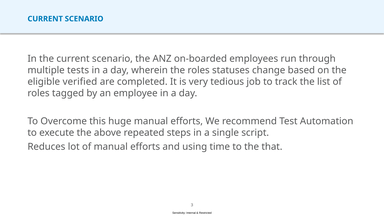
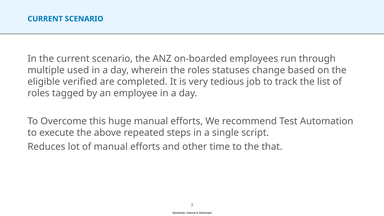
tests: tests -> used (78, 70)
using: using -> other (195, 147)
